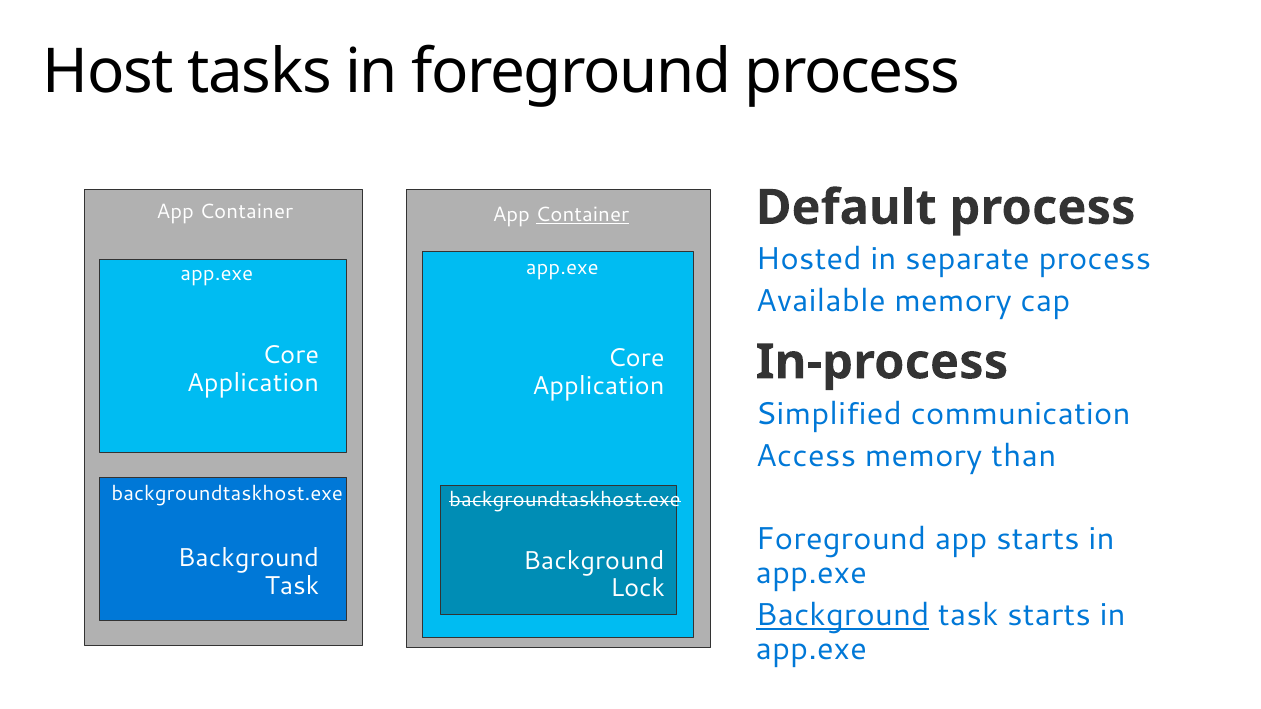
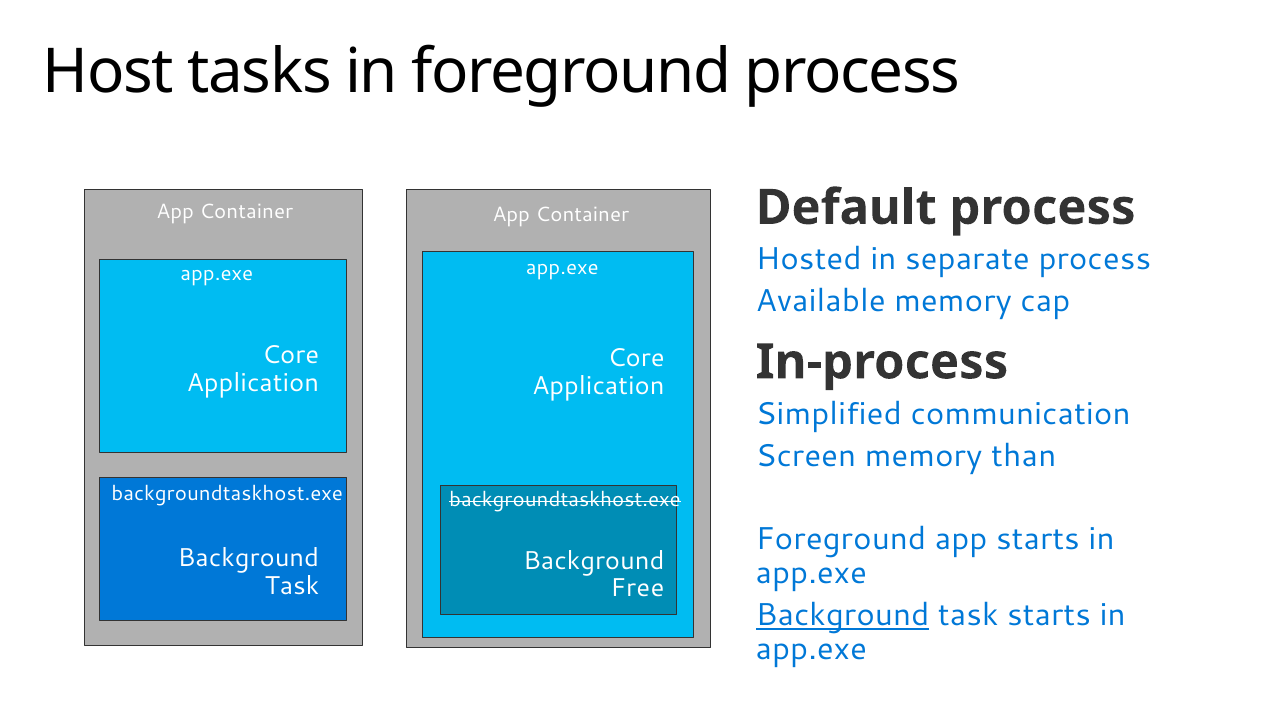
Container underline: present -> none (582, 215)
Access: Access -> Screen (806, 456)
Lock: Lock -> Free (637, 589)
